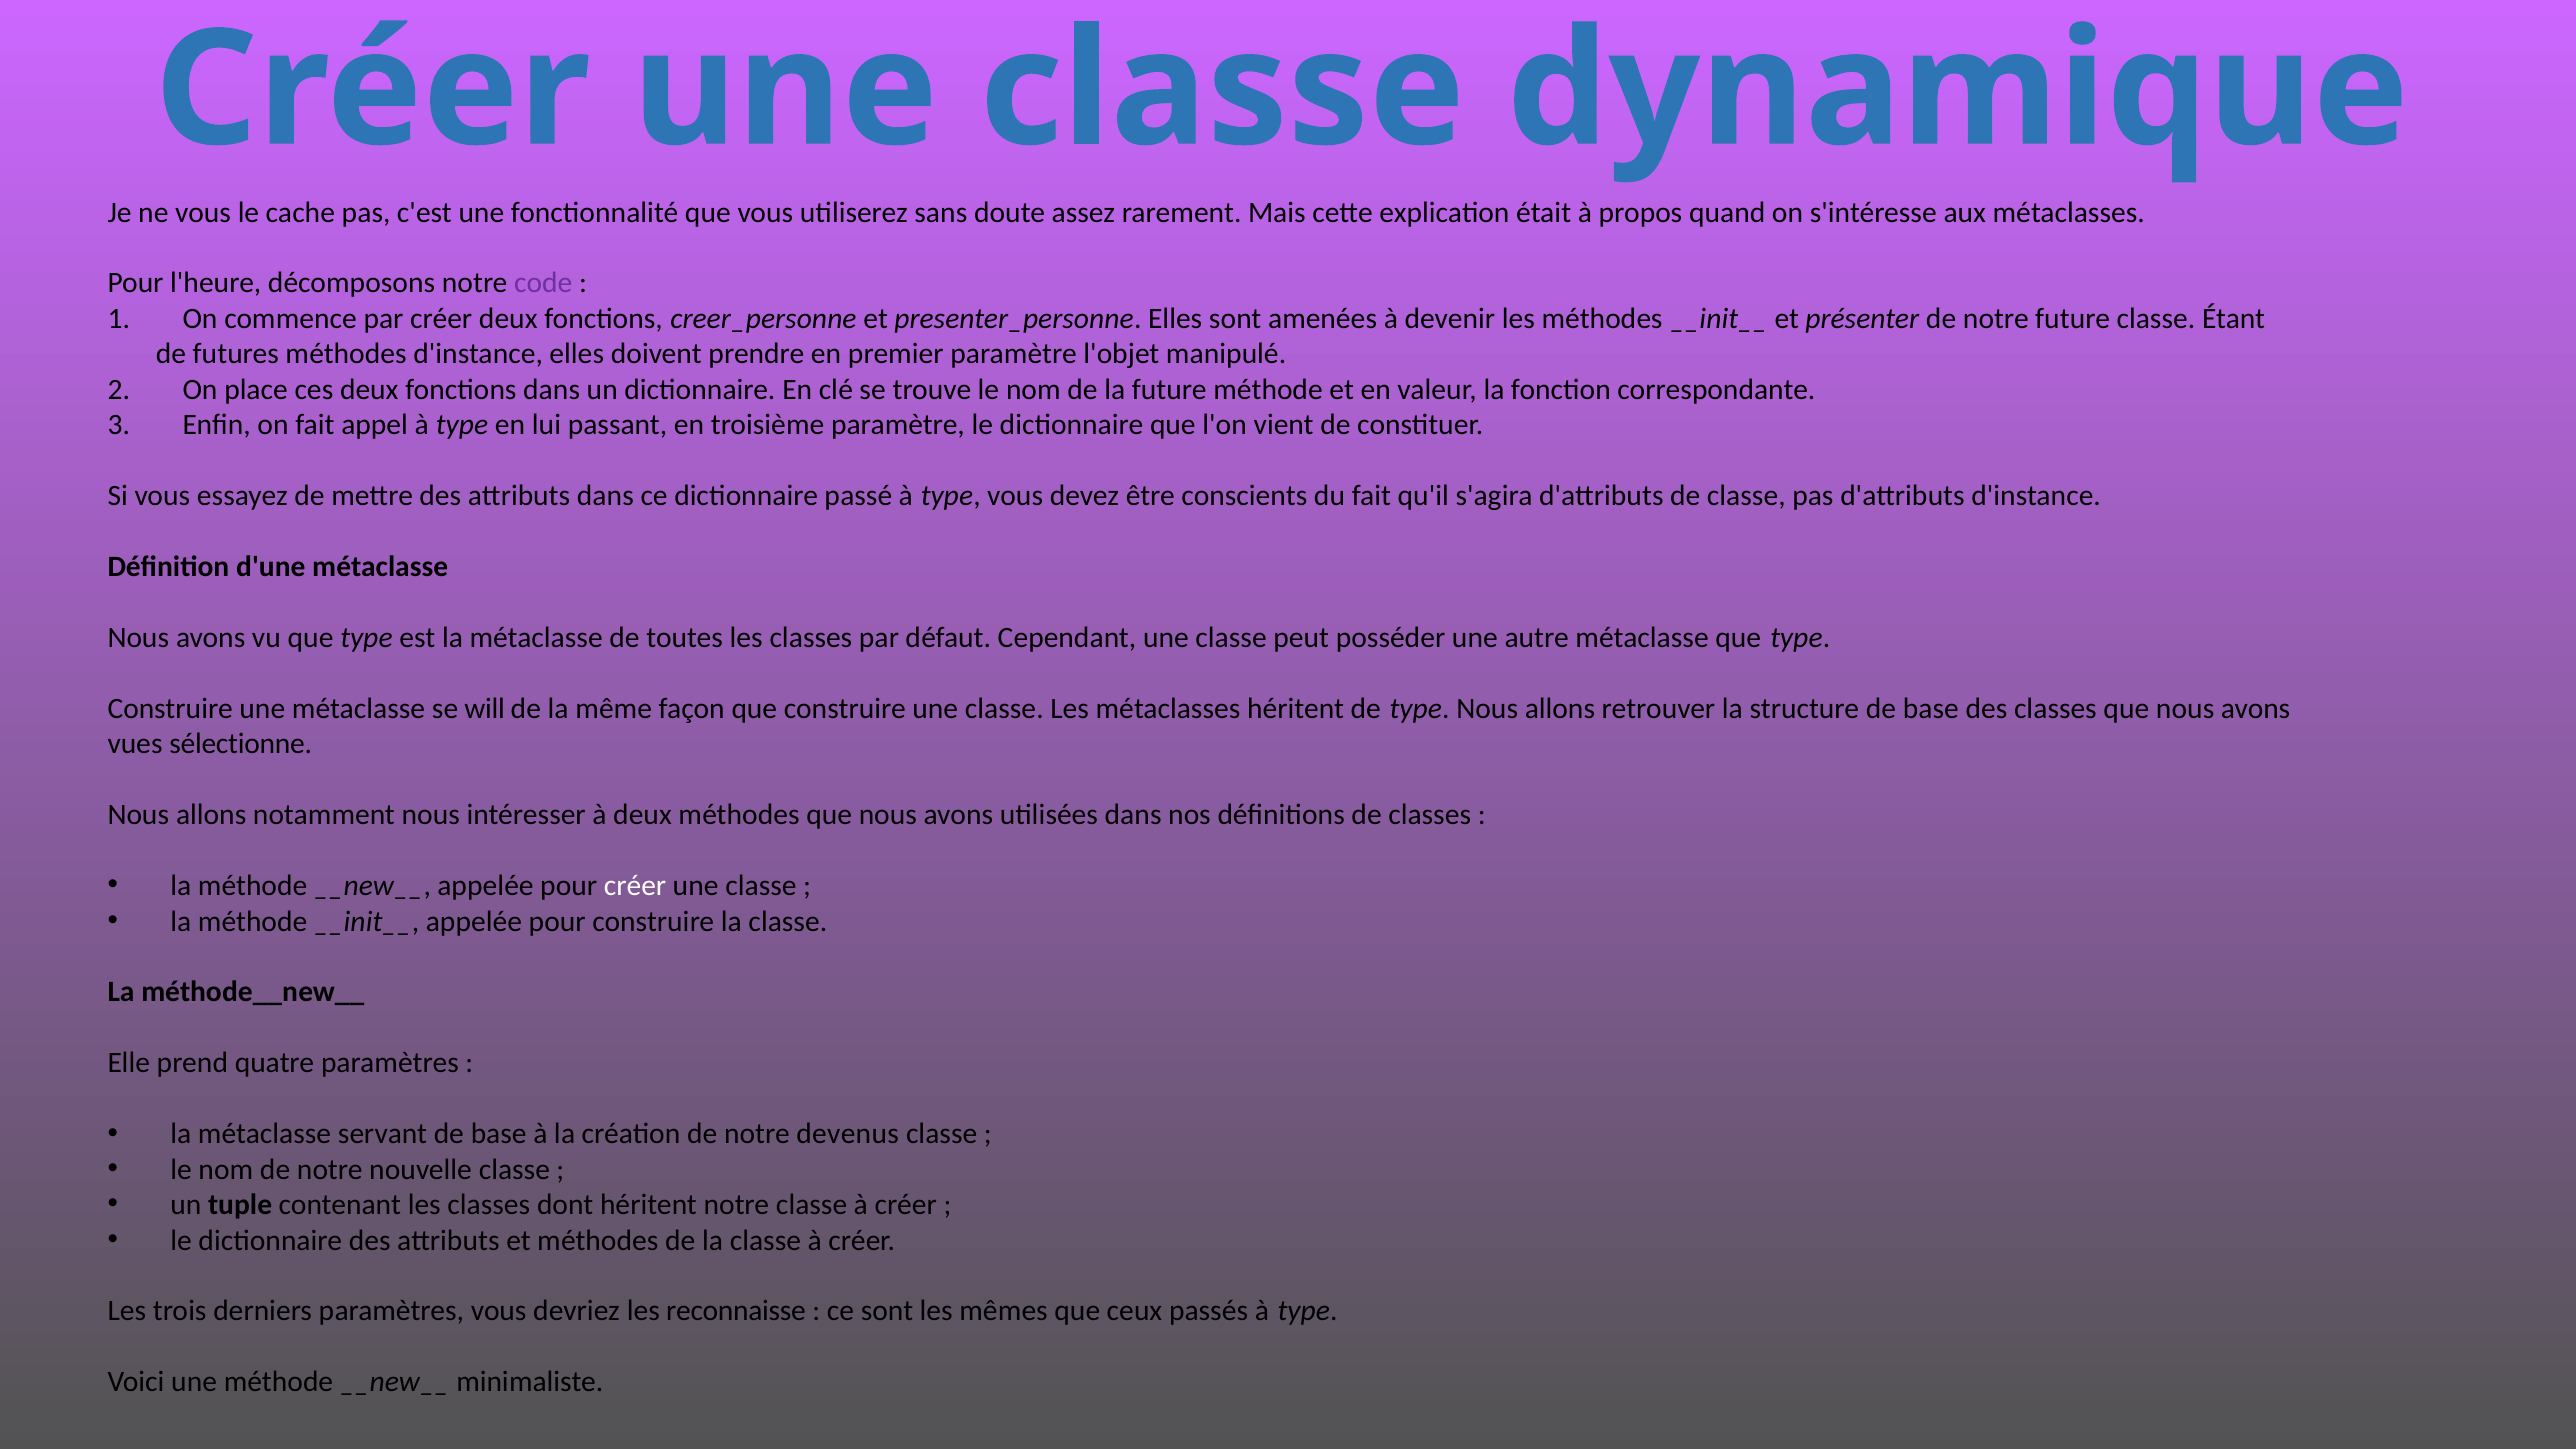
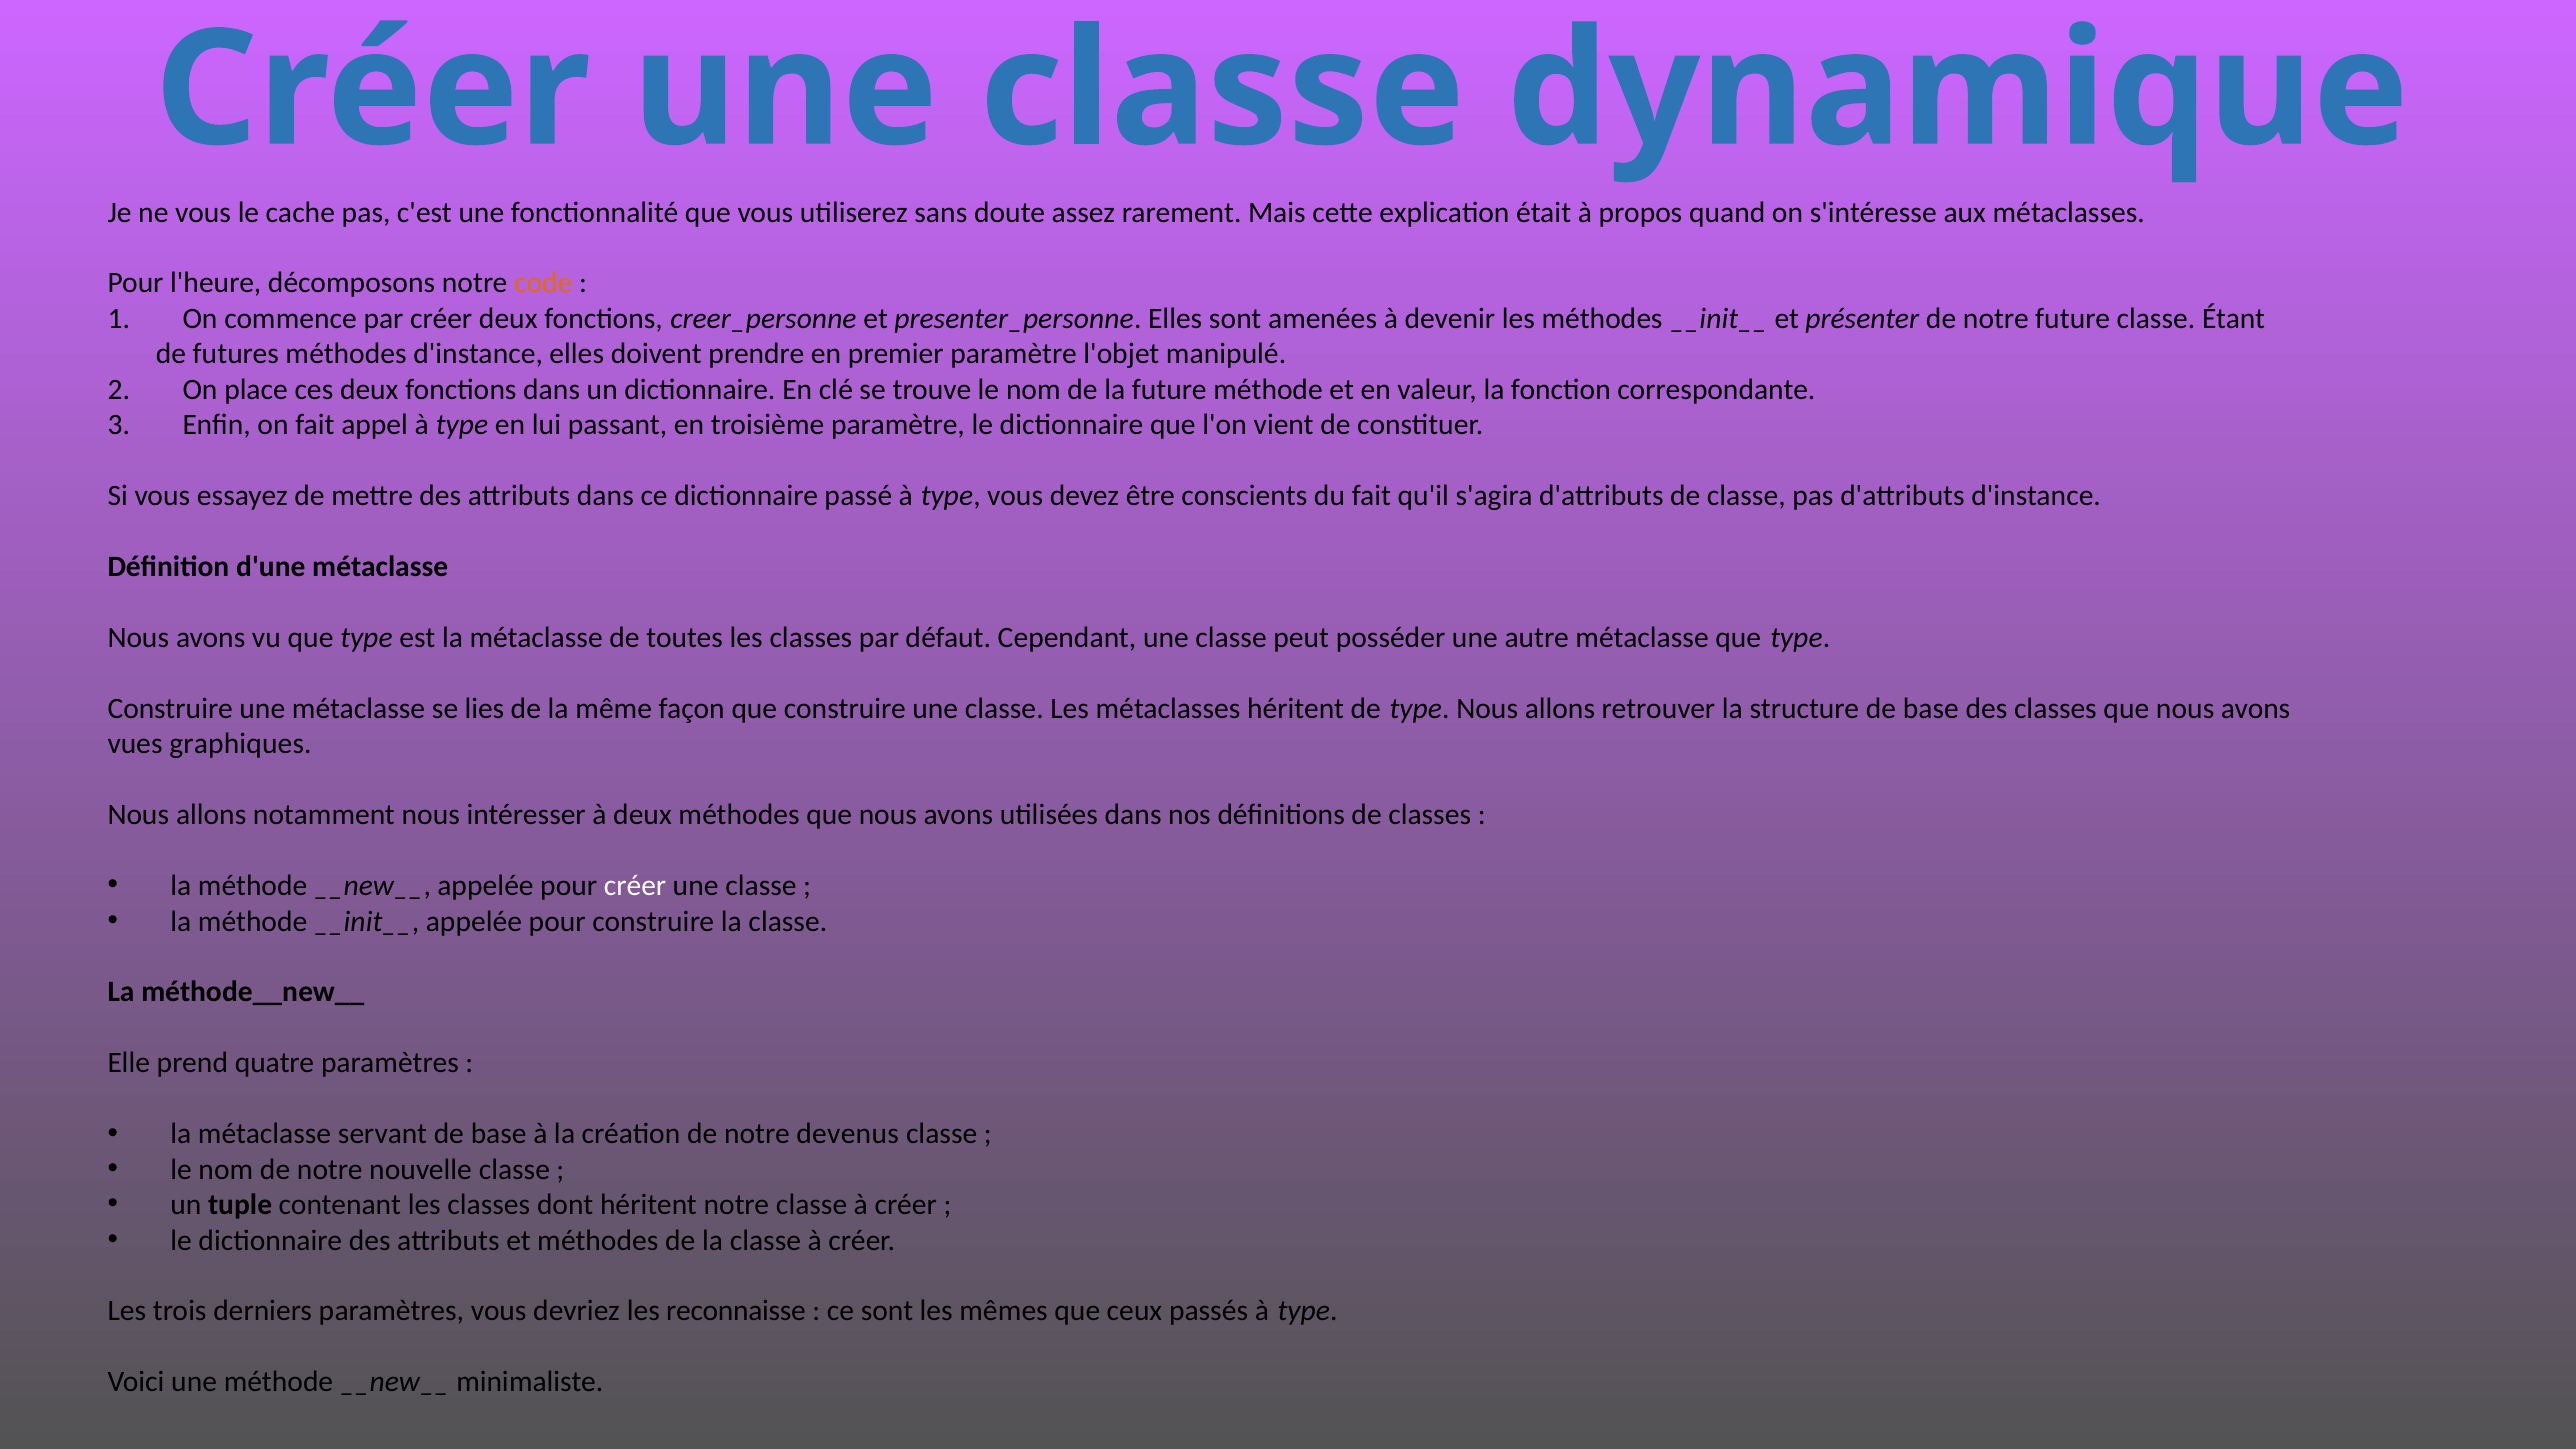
code colour: purple -> orange (543, 283)
will: will -> lies (484, 709)
sélectionne: sélectionne -> graphiques (240, 744)
